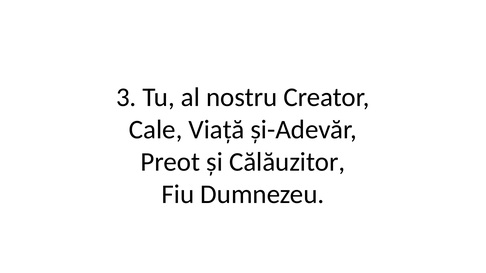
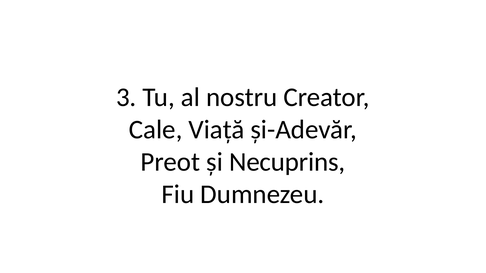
Călăuzitor: Călăuzitor -> Necuprins (287, 162)
